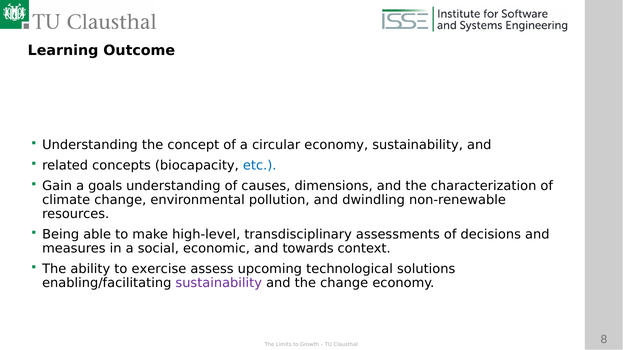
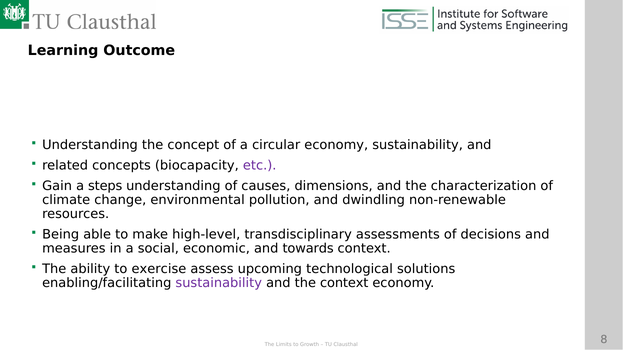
etc colour: blue -> purple (260, 166)
goals: goals -> steps (105, 186)
the change: change -> context (344, 283)
